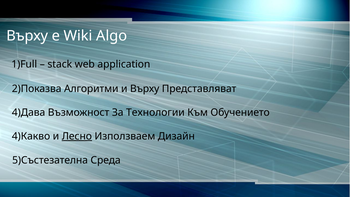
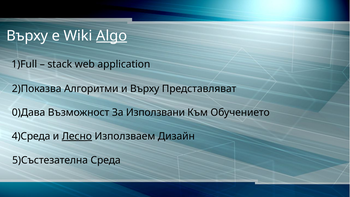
Algo underline: none -> present (112, 36)
4)Дава: 4)Дава -> 0)Дава (29, 112)
Технологии: Технологии -> Използвани (155, 112)
4)Какво: 4)Какво -> 4)Среда (31, 136)
